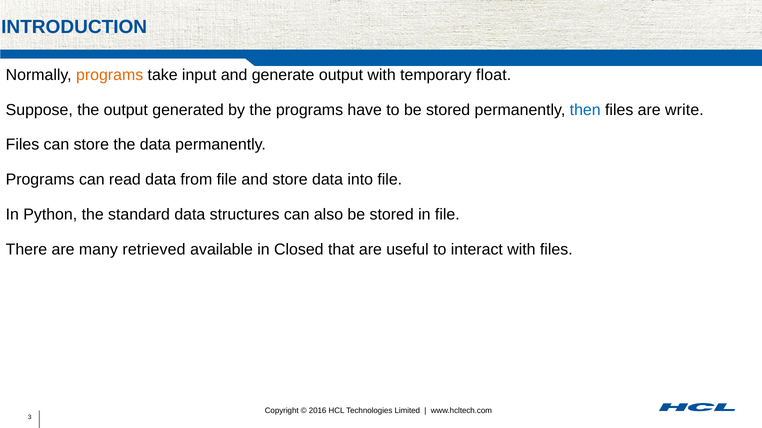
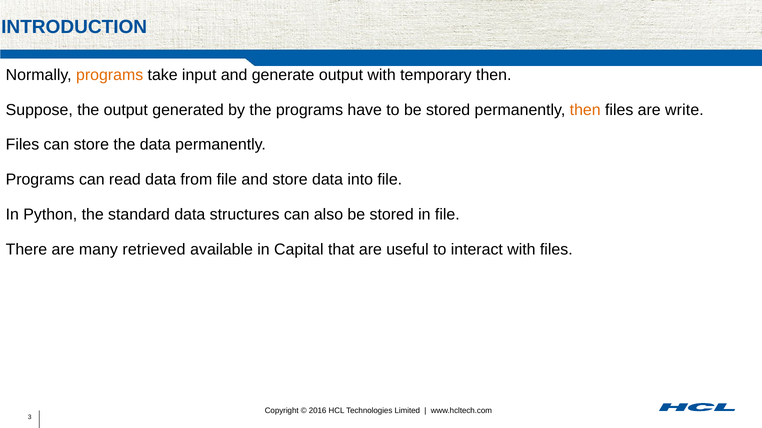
temporary float: float -> then (494, 75)
then colour: blue -> orange (585, 110)
Closed: Closed -> Capital (299, 250)
